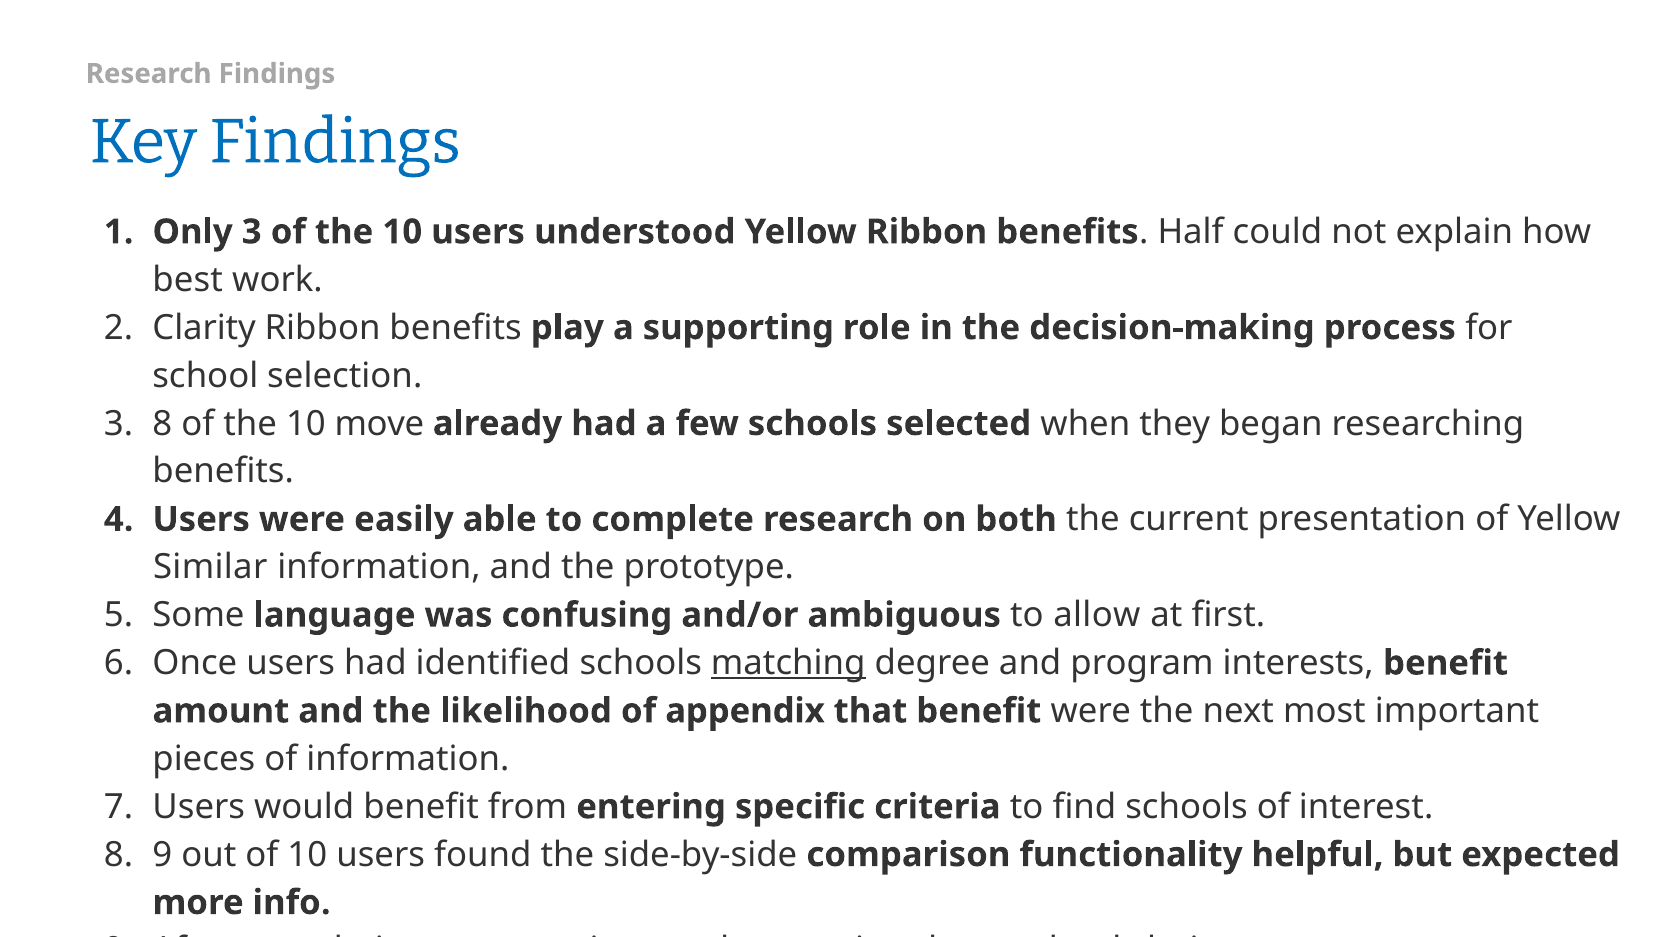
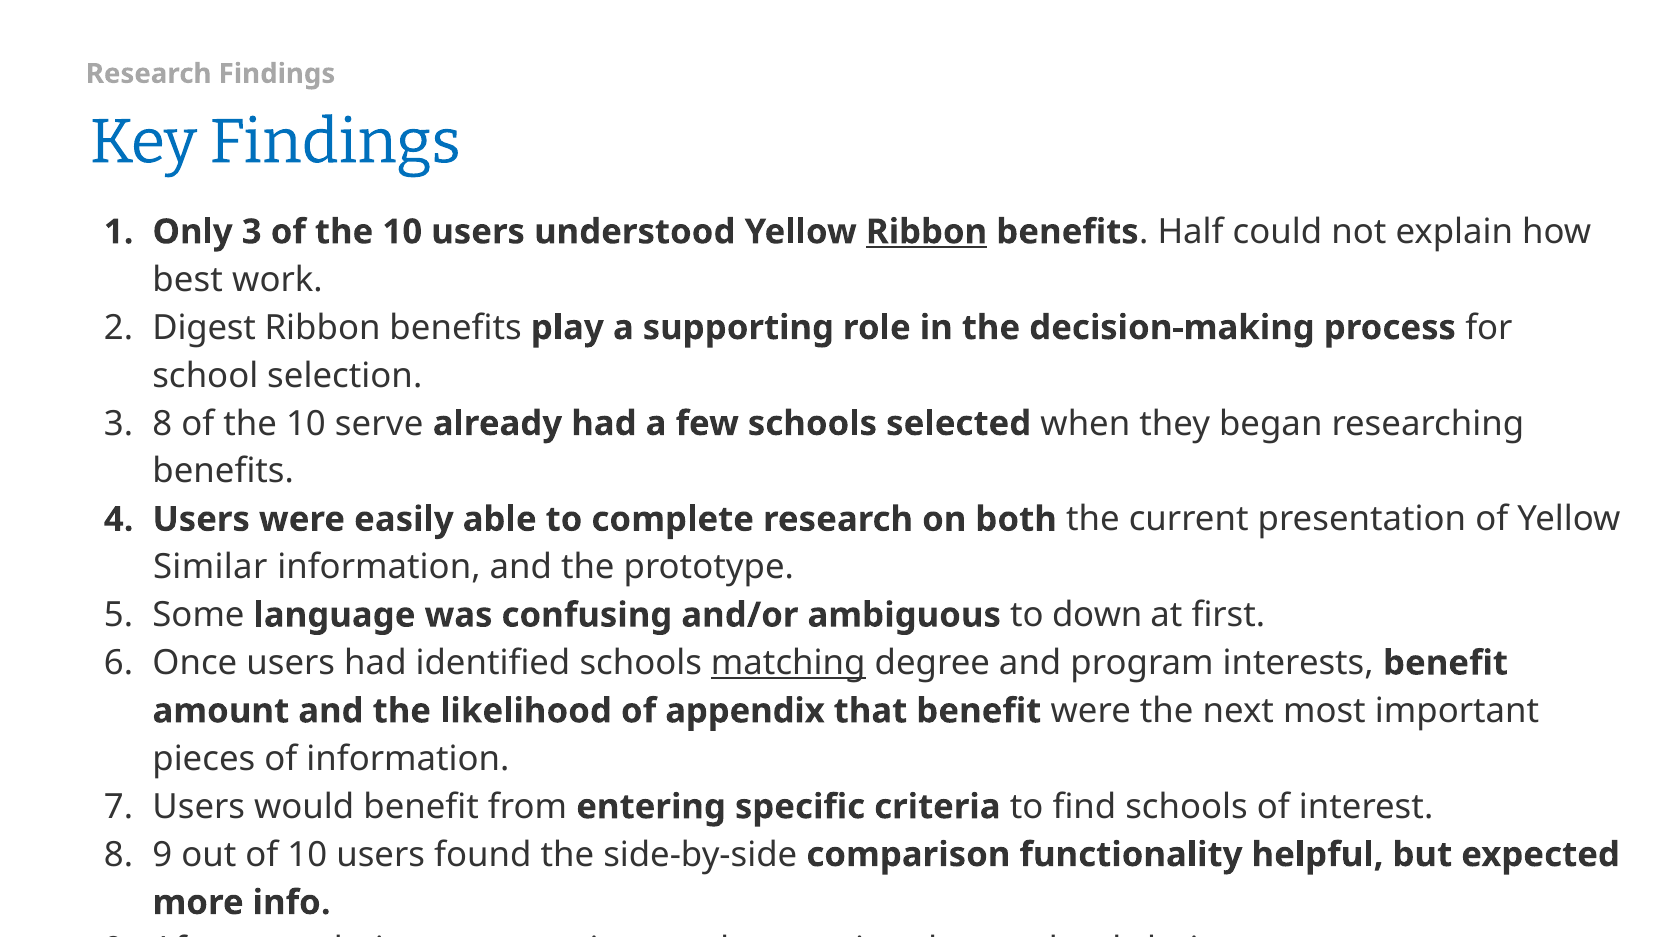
Ribbon underline: none -> present (927, 232)
Clarity: Clarity -> Digest (204, 328)
move: move -> serve (379, 424)
to allow: allow -> down (1097, 615)
